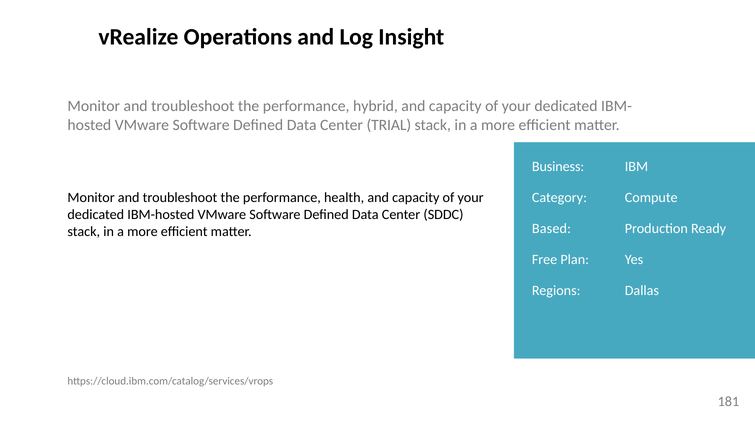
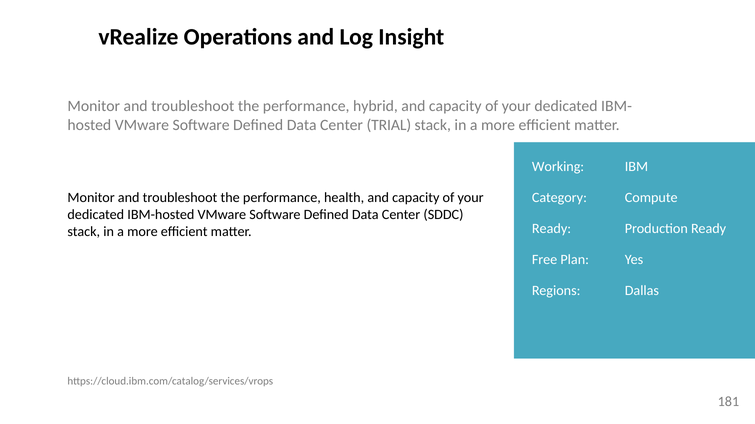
Business: Business -> Working (558, 167)
Based: Based -> Ready (552, 229)
